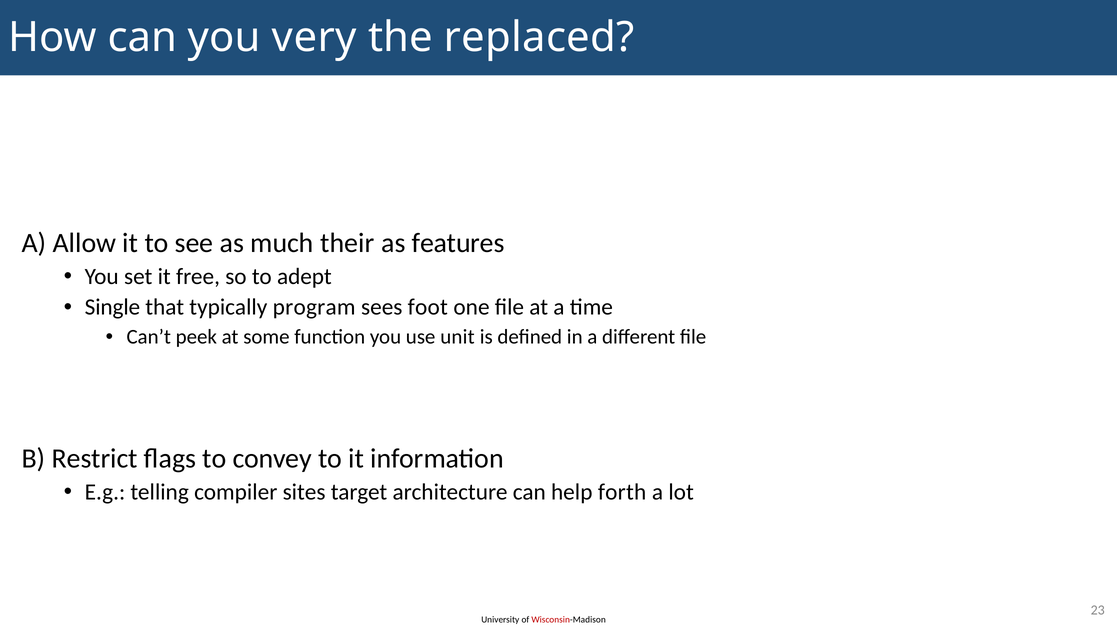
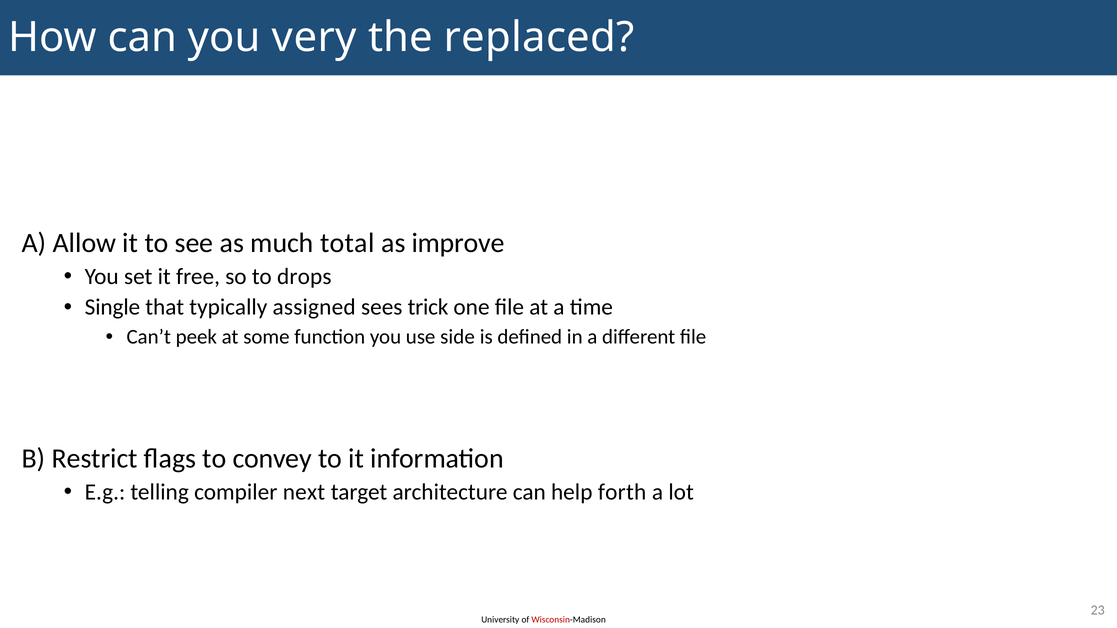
their: their -> total (347, 243)
features: features -> improve (458, 243)
adept: adept -> drops (304, 276)
program: program -> assigned (314, 307)
foot: foot -> trick (428, 307)
unit: unit -> side (458, 337)
sites: sites -> next (304, 492)
